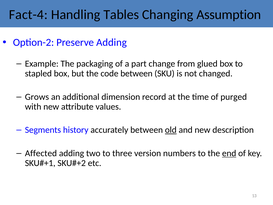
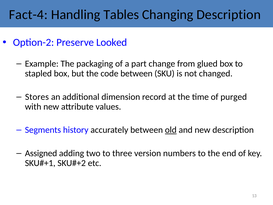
Changing Assumption: Assumption -> Description (229, 15)
Preserve Adding: Adding -> Looked (112, 42)
Grows: Grows -> Stores (37, 97)
Affected: Affected -> Assigned (41, 153)
end underline: present -> none (229, 153)
